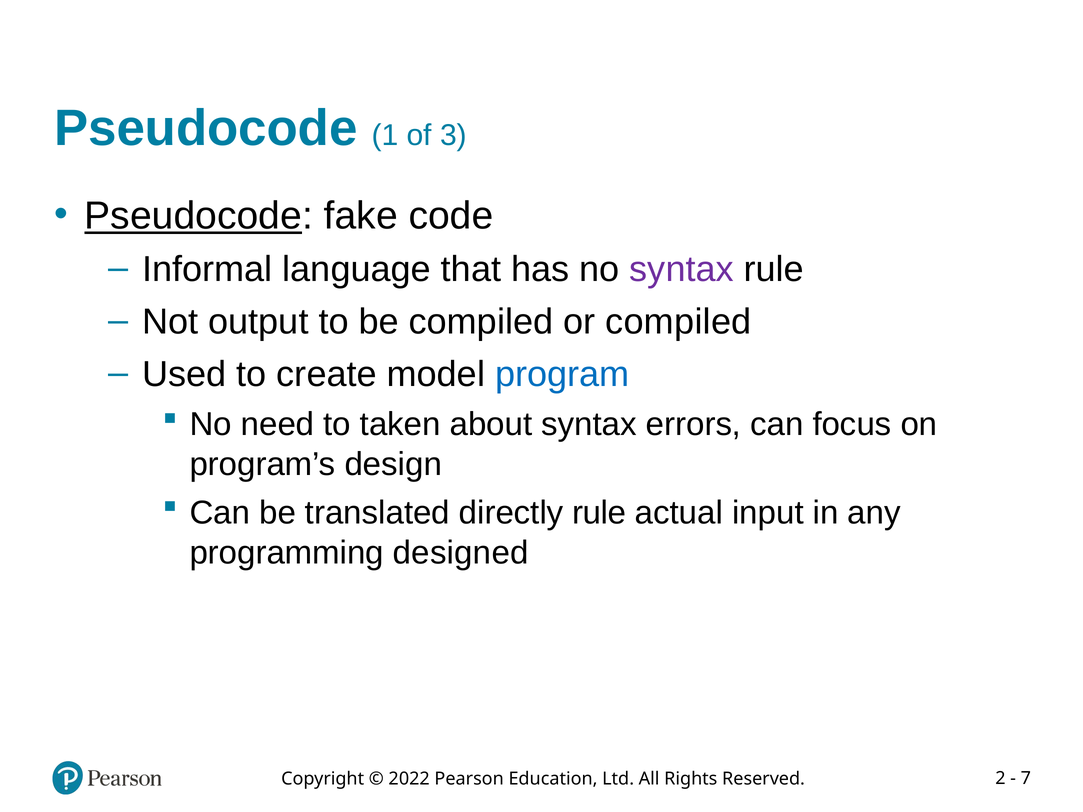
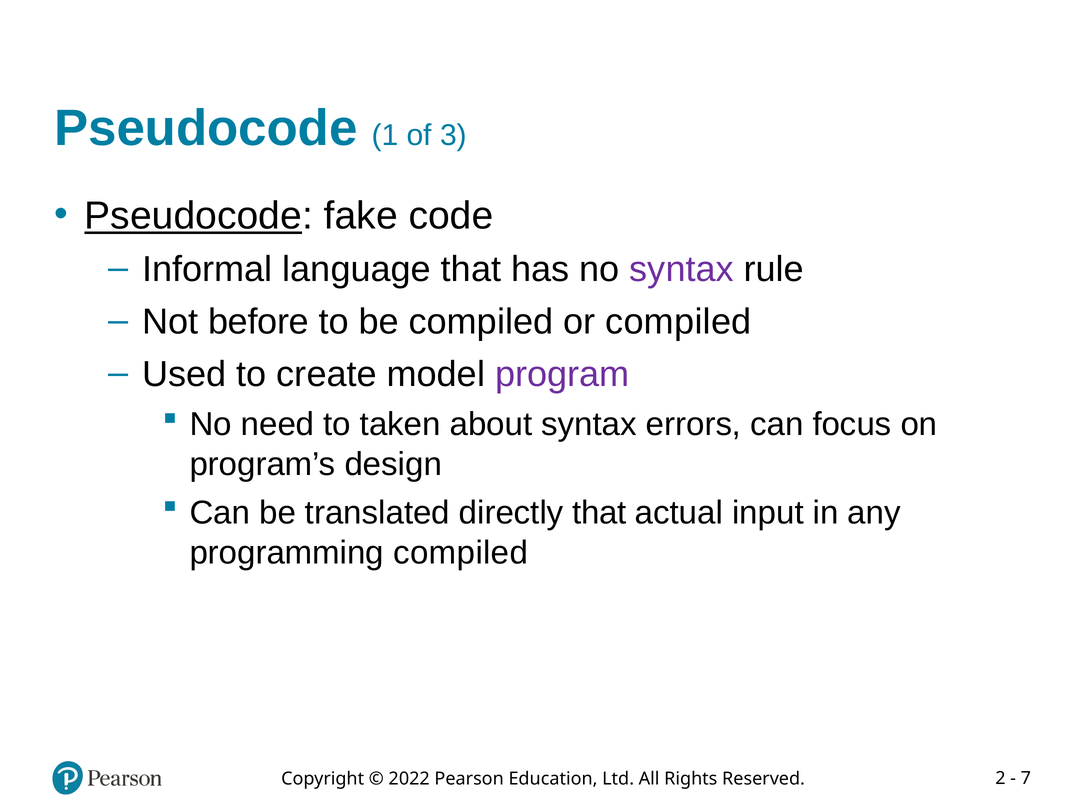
output: output -> before (259, 322)
program colour: blue -> purple (562, 374)
directly rule: rule -> that (599, 513)
programming designed: designed -> compiled (461, 553)
